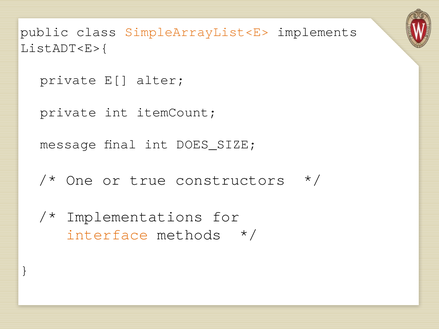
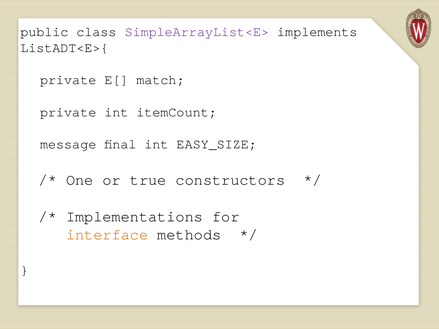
SimpleArrayList<E> colour: orange -> purple (197, 32)
alter: alter -> match (161, 80)
DOES_SIZE: DOES_SIZE -> EASY_SIZE (217, 144)
